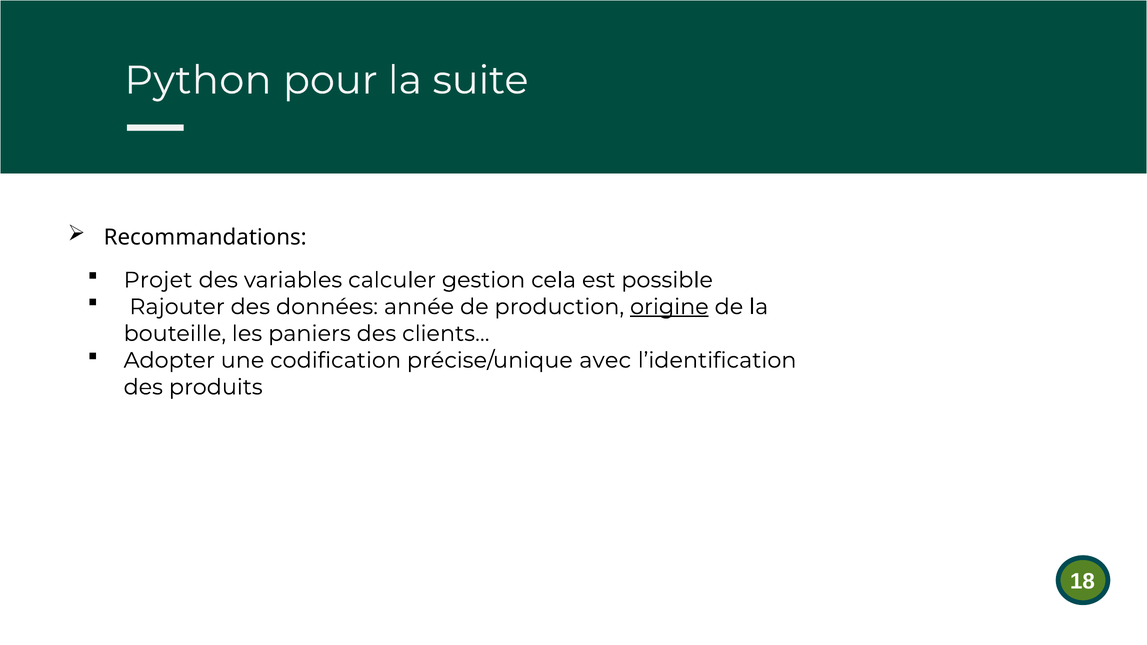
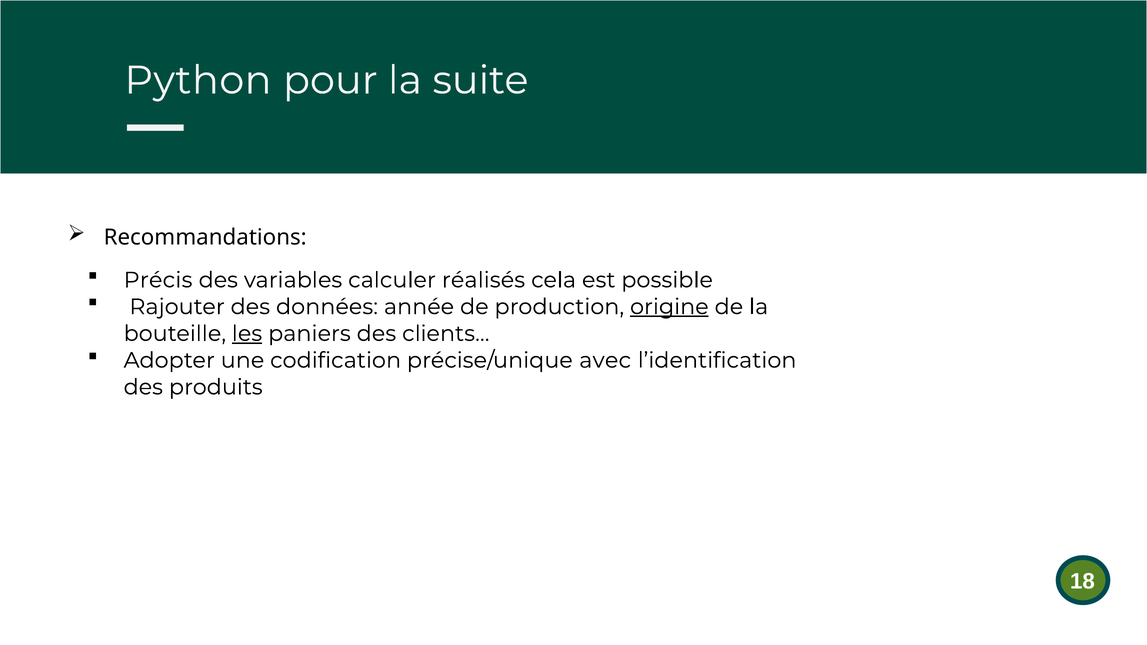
Projet: Projet -> Précis (158, 280)
gestion: gestion -> réalisés (483, 280)
les underline: none -> present (247, 334)
